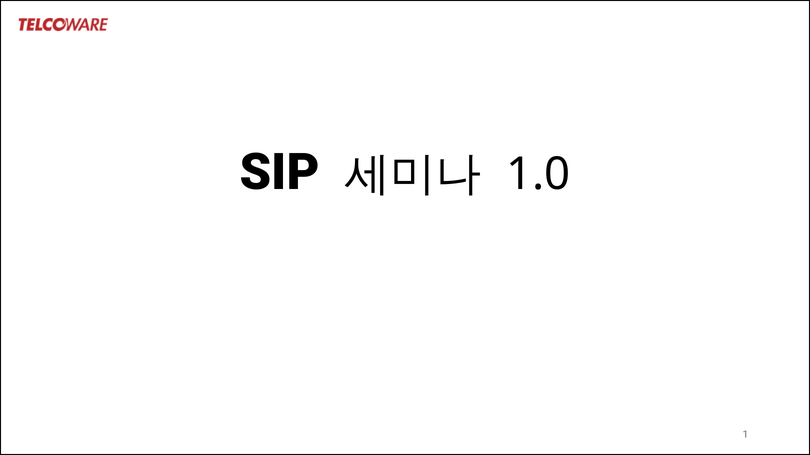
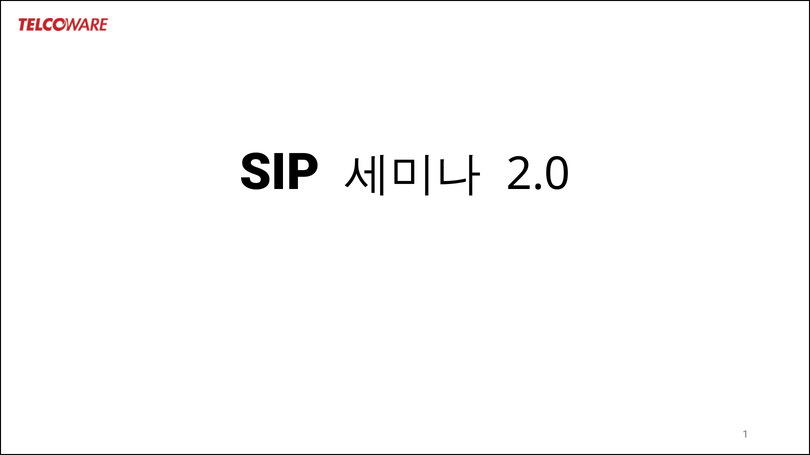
1.0: 1.0 -> 2.0 (538, 175)
